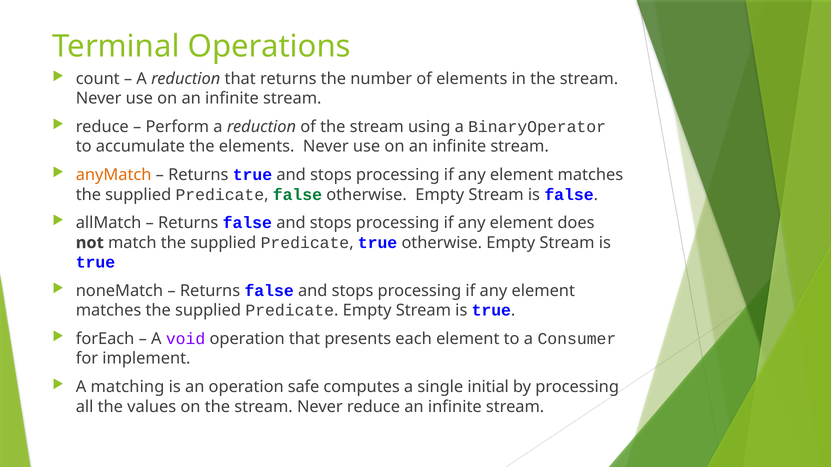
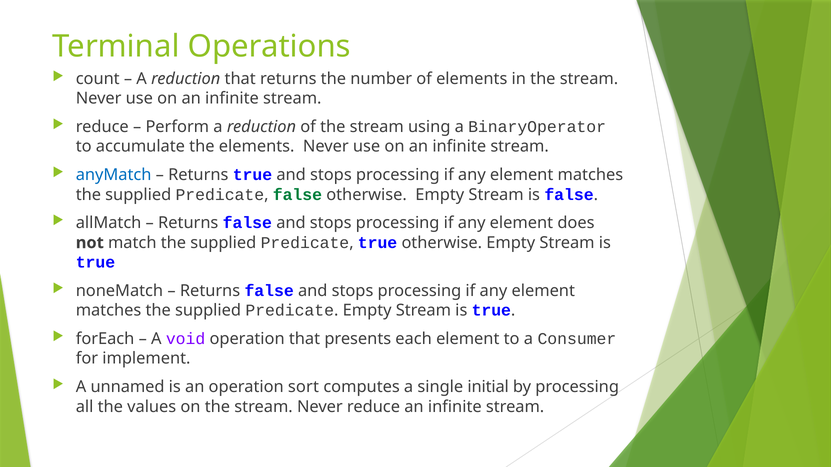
anyMatch colour: orange -> blue (114, 175)
matching: matching -> unnamed (128, 387)
safe: safe -> sort (303, 387)
